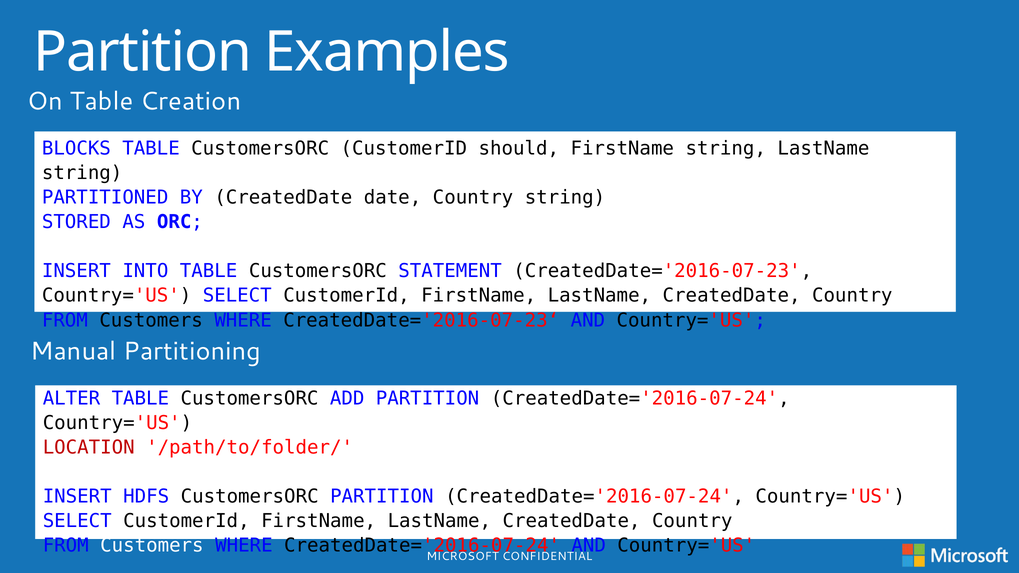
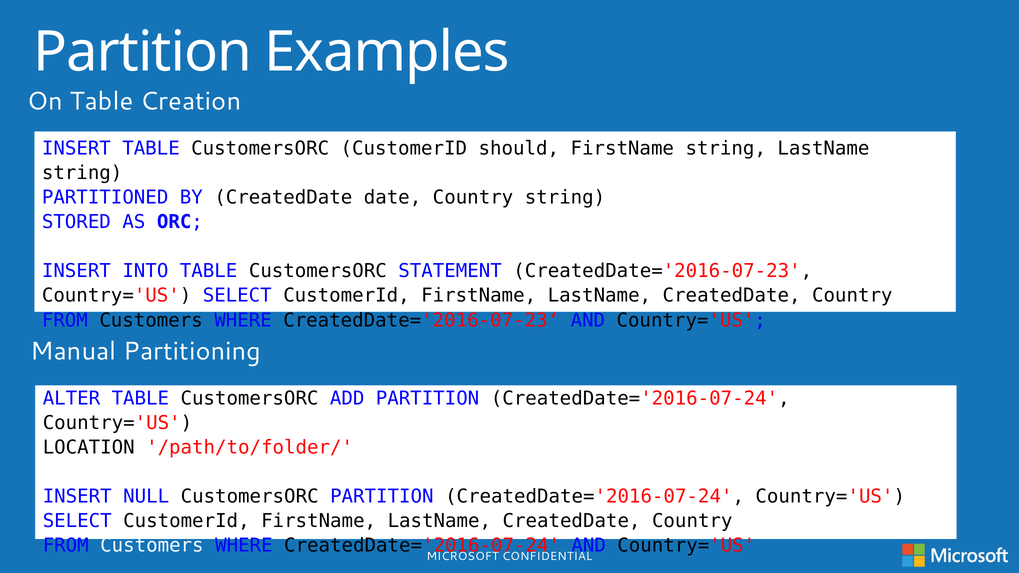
BLOCKS: BLOCKS -> INSERT (76, 149)
LOCATION colour: red -> black (89, 448)
HDFS: HDFS -> NULL (146, 497)
